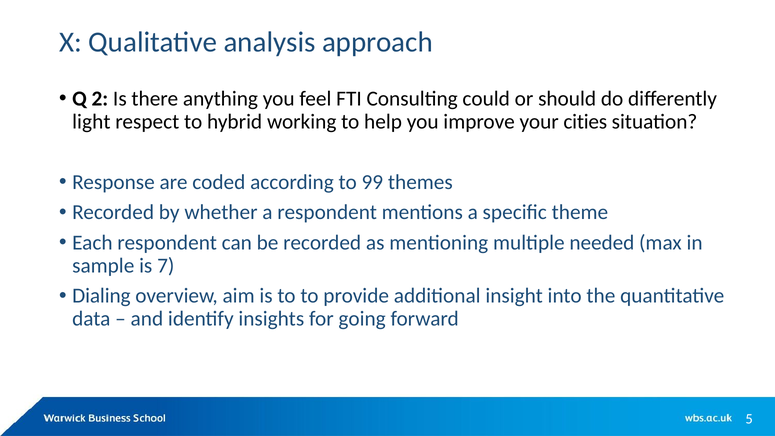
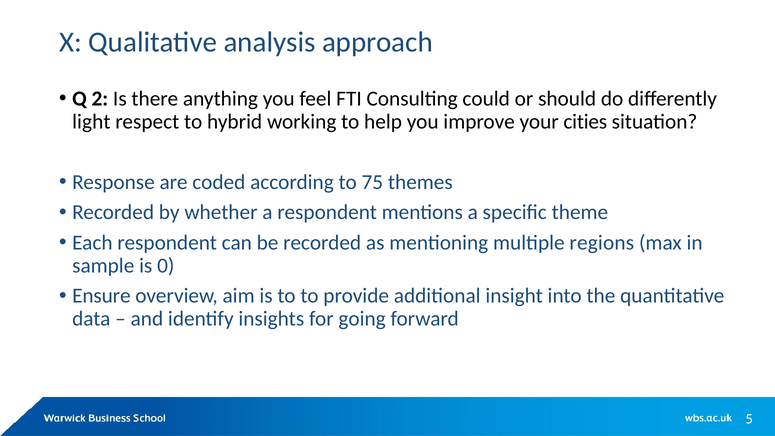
99: 99 -> 75 (372, 182)
needed: needed -> regions (602, 243)
7: 7 -> 0 (166, 266)
Dialing: Dialing -> Ensure (101, 296)
